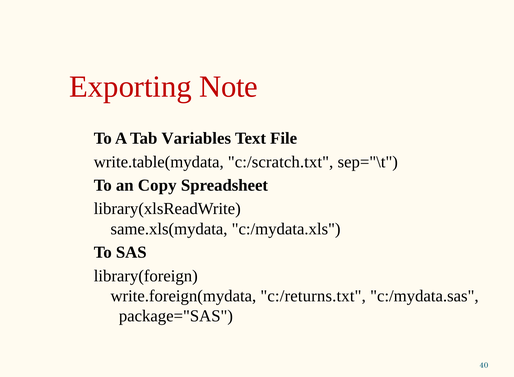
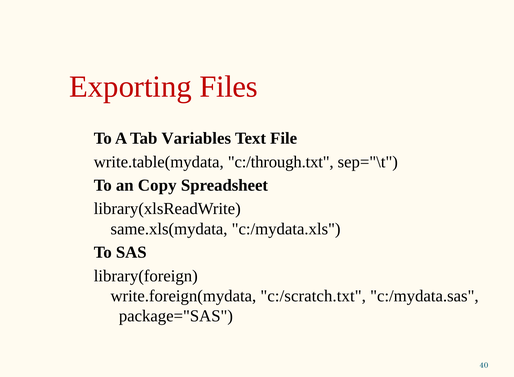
Note: Note -> Files (229, 87)
c:/scratch.txt: c:/scratch.txt -> c:/through.txt (281, 162)
c:/returns.txt: c:/returns.txt -> c:/scratch.txt (313, 296)
